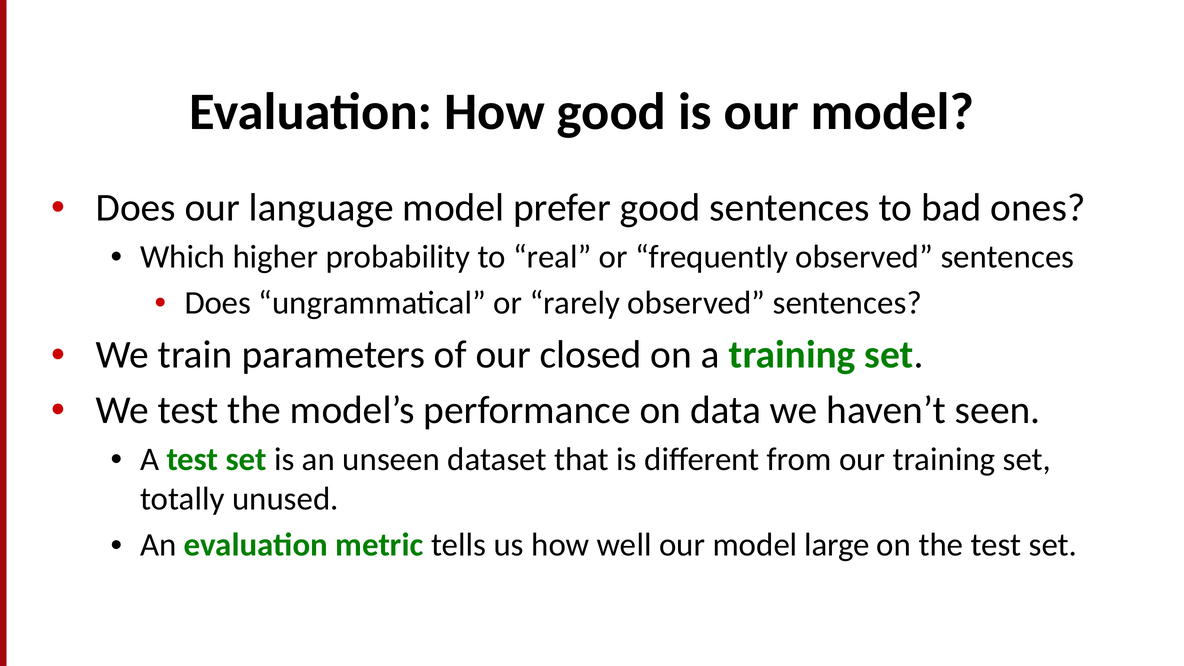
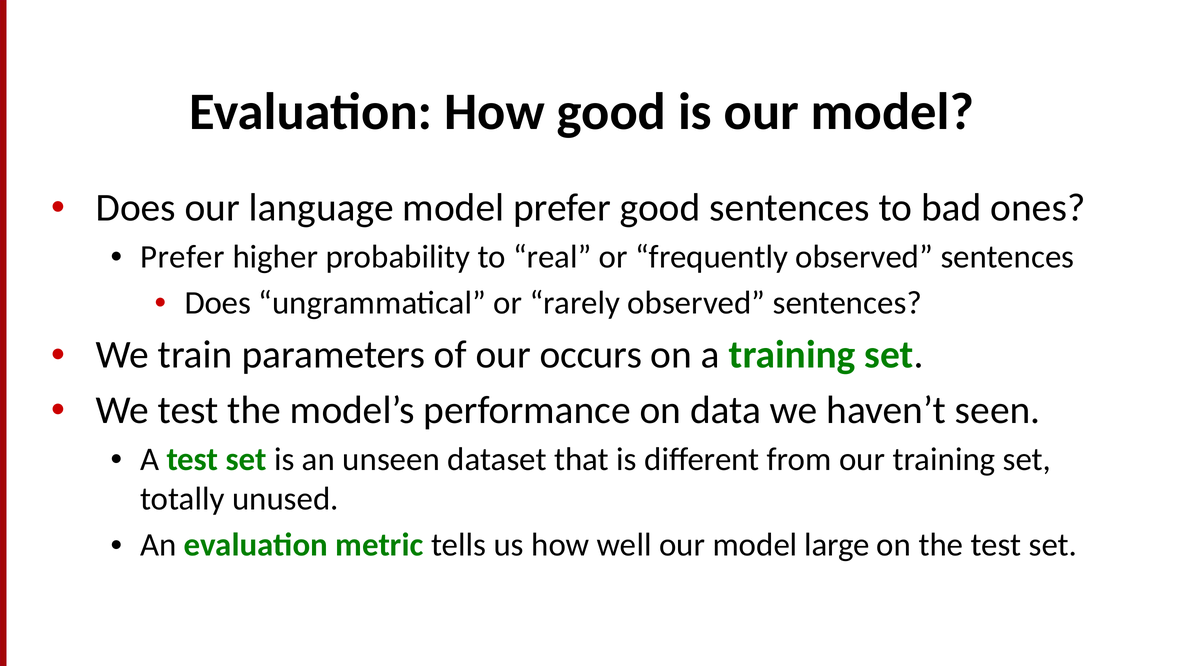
Which: Which -> Prefer (182, 257)
closed: closed -> occurs (591, 355)
